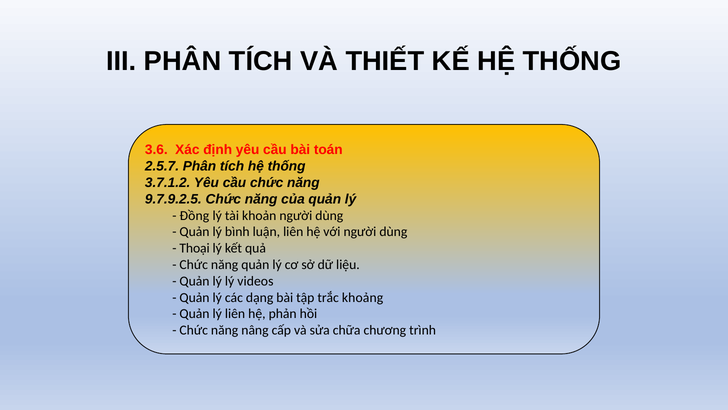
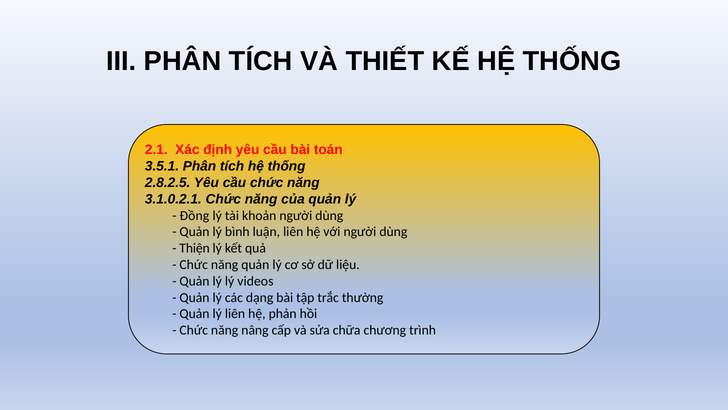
3.6: 3.6 -> 2.1 (156, 150)
2.5.7: 2.5.7 -> 3.5.1 (162, 166)
3.7.1.2: 3.7.1.2 -> 2.8.2.5 (168, 183)
9.7.9.2.5: 9.7.9.2.5 -> 3.1.0.2.1 (173, 199)
Thoại: Thoại -> Thiện (195, 248)
khoảng: khoảng -> thường (363, 297)
